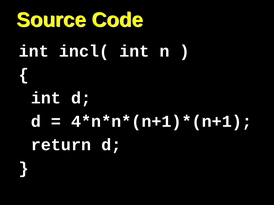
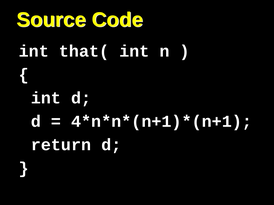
incl(: incl( -> that( (84, 51)
